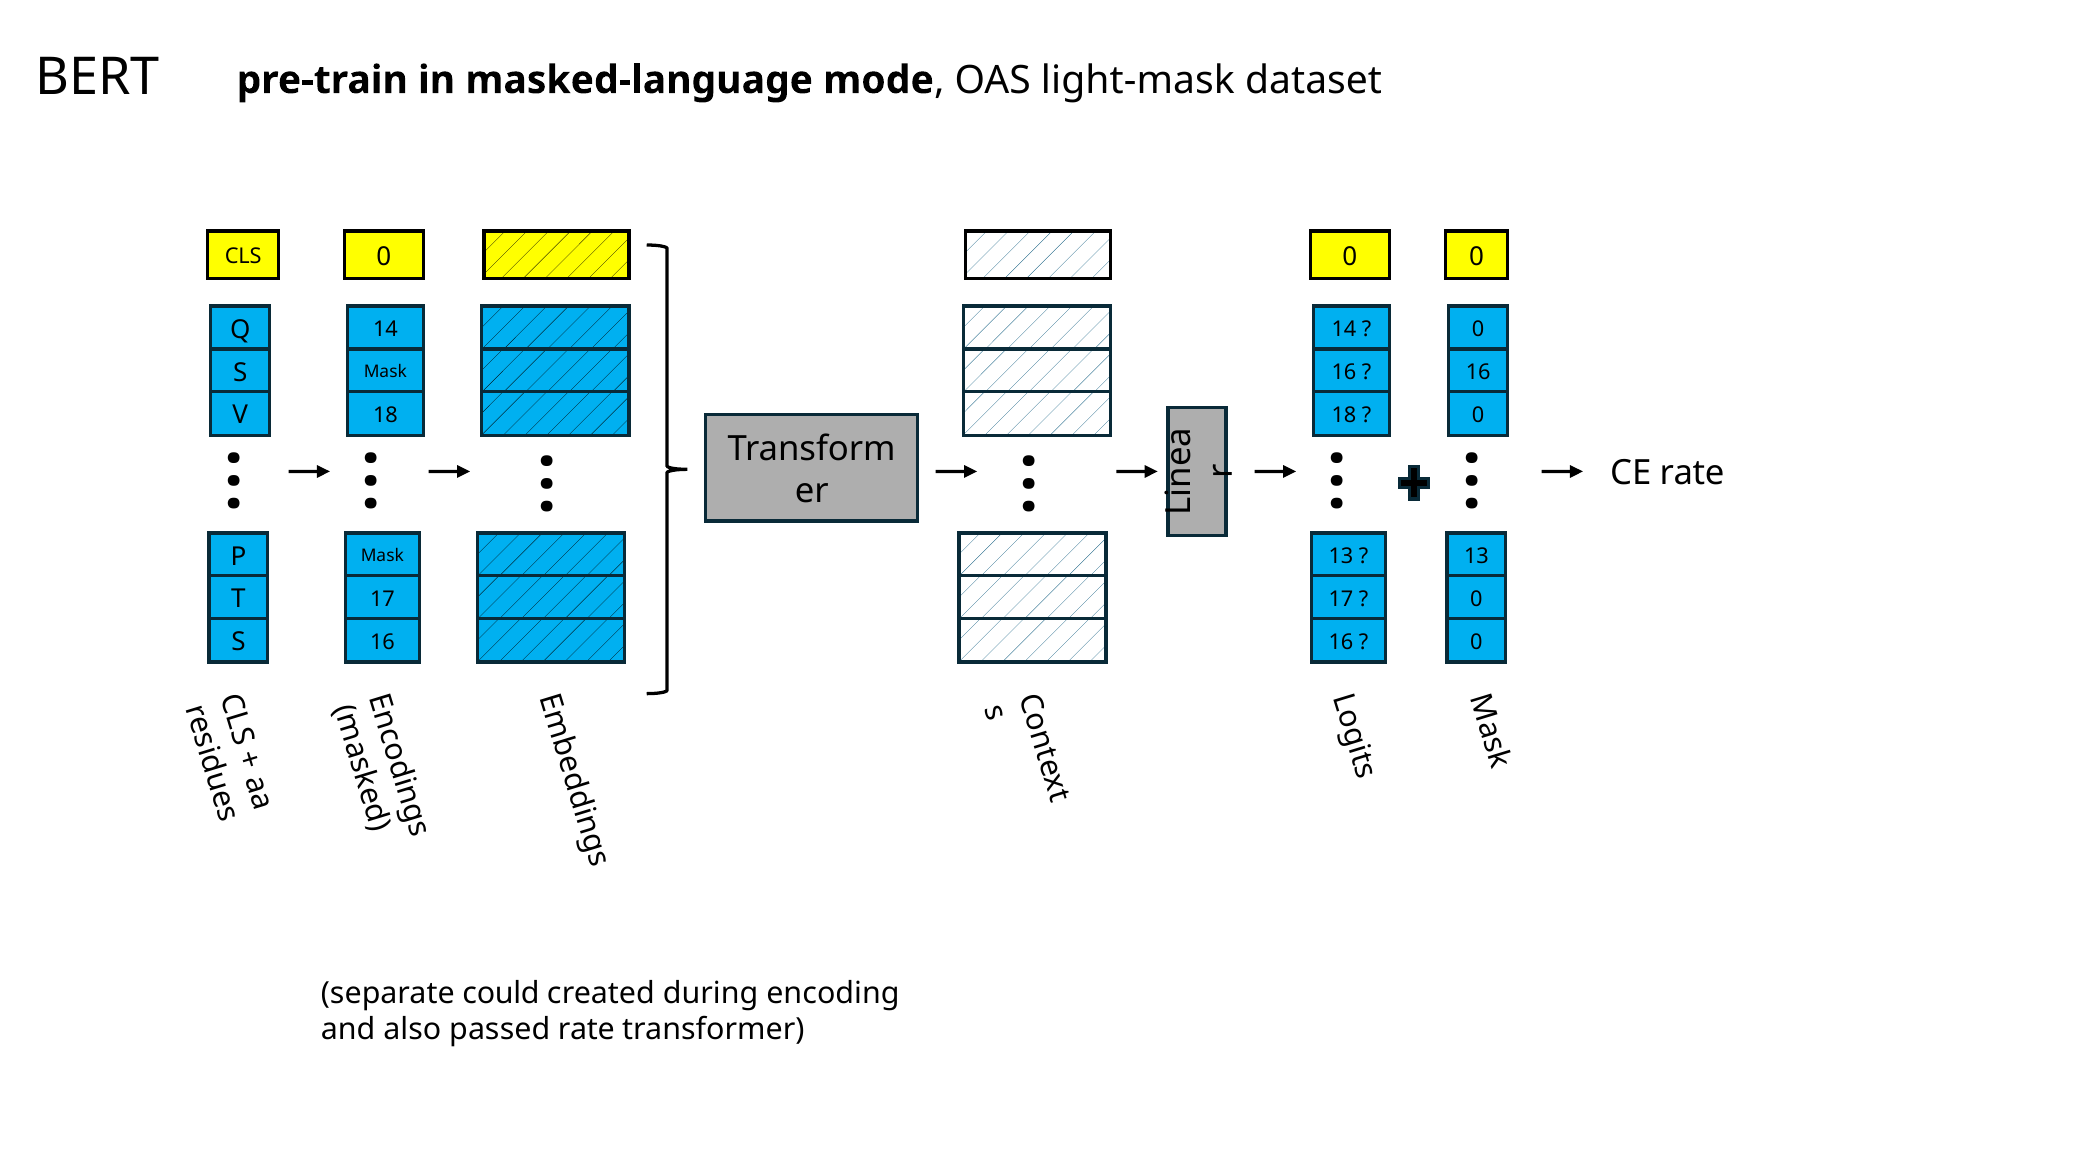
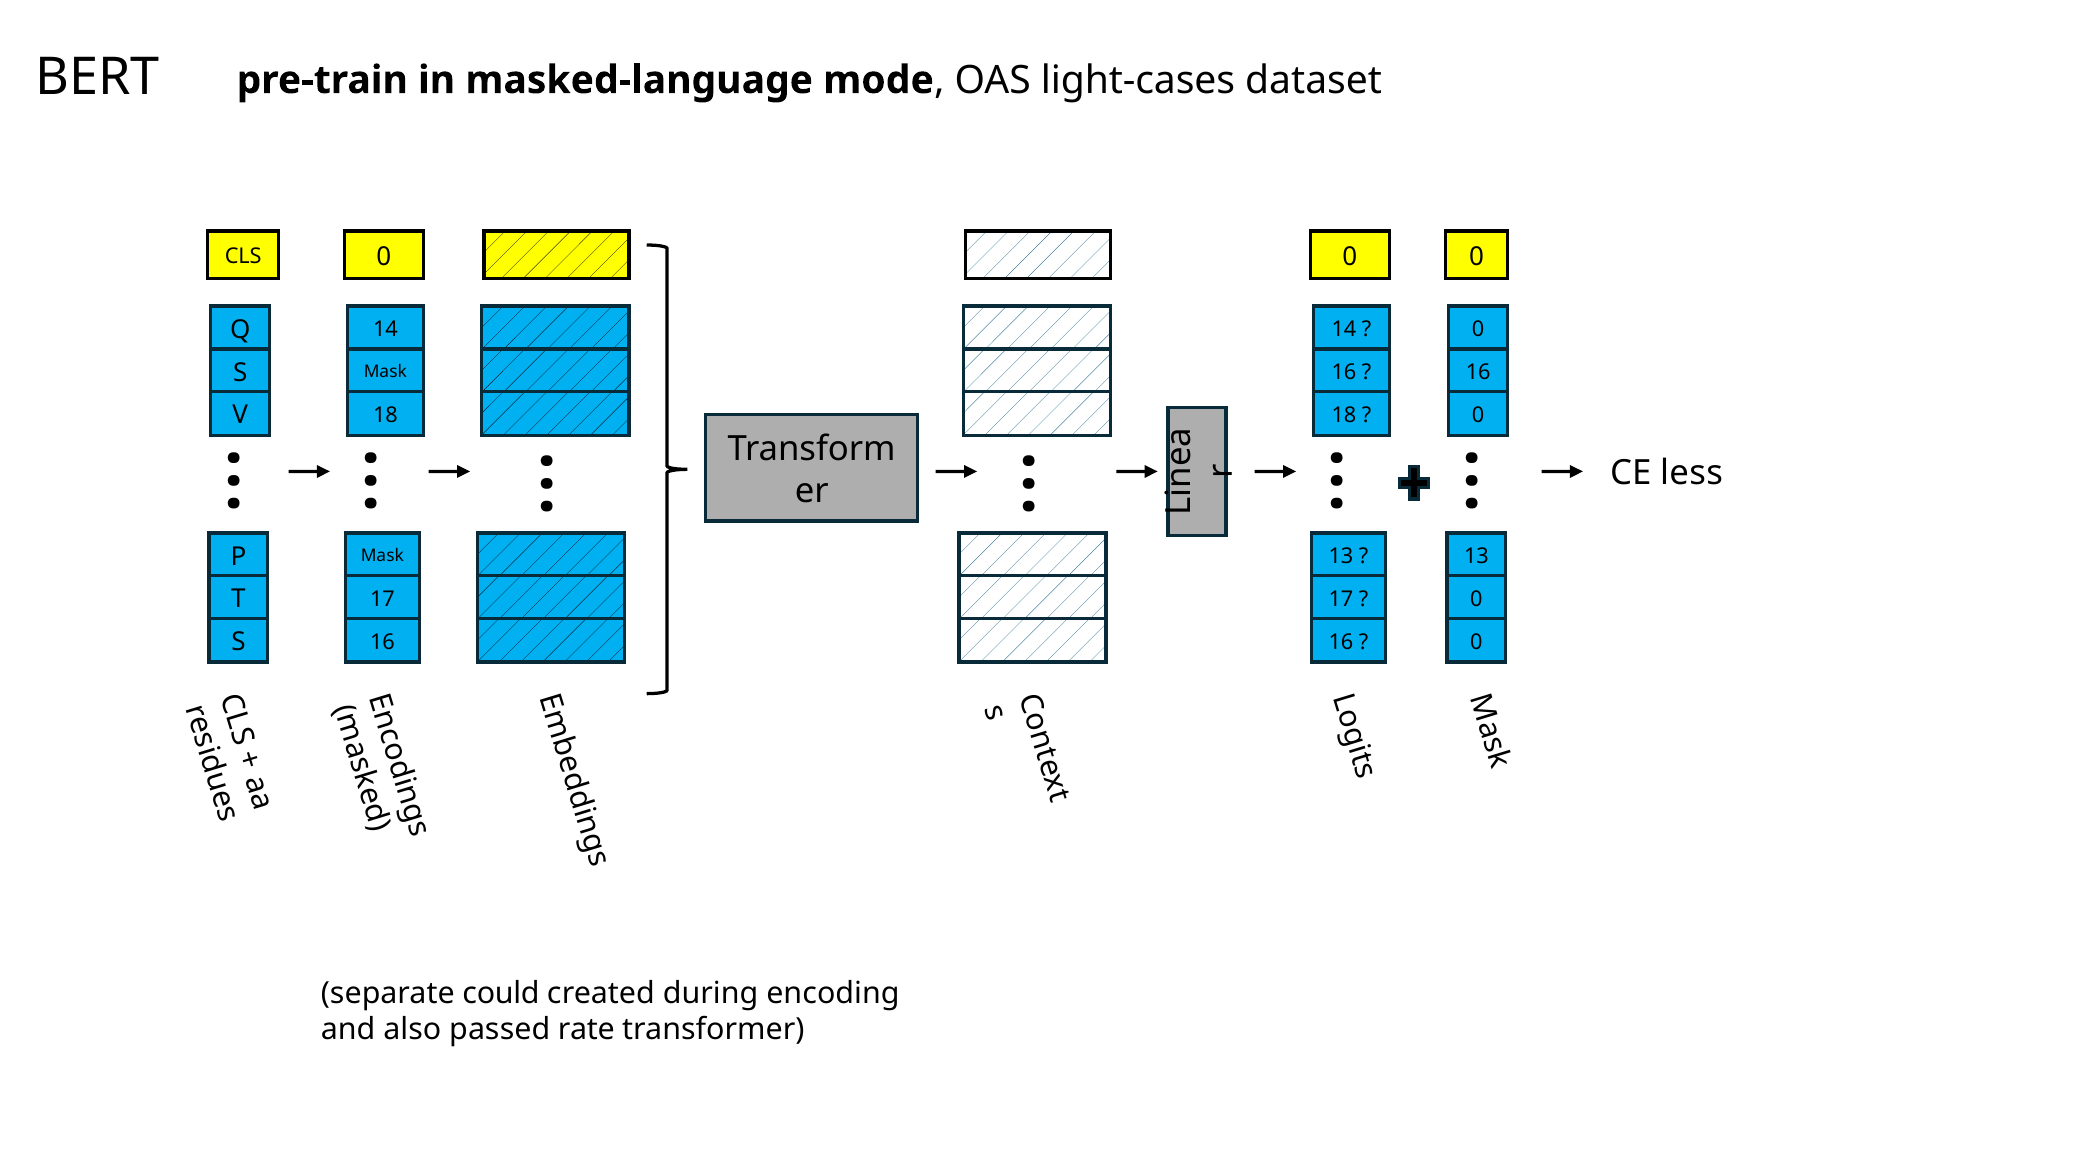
light-mask: light-mask -> light-cases (1138, 80)
CE rate: rate -> less (1692, 473)
